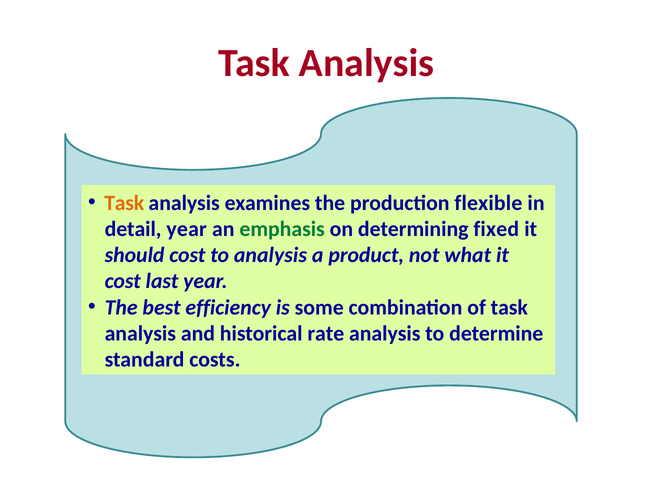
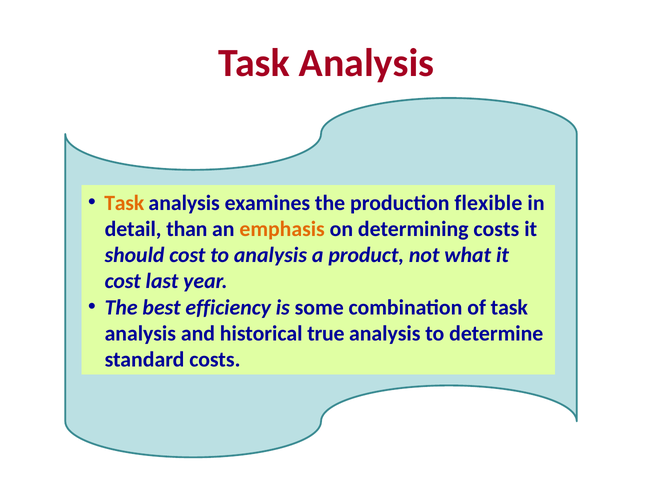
detail year: year -> than (187, 229)
emphasis colour: green -> orange (282, 229)
determining fixed: fixed -> costs (496, 229)
rate: rate -> true (326, 333)
